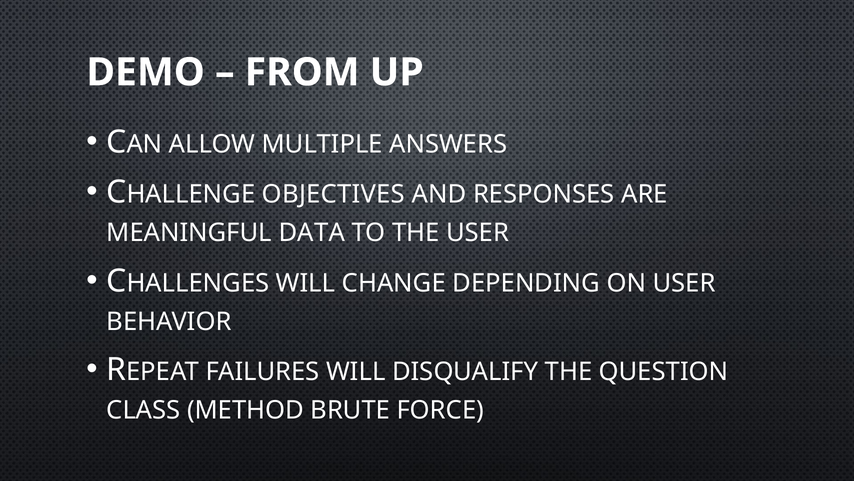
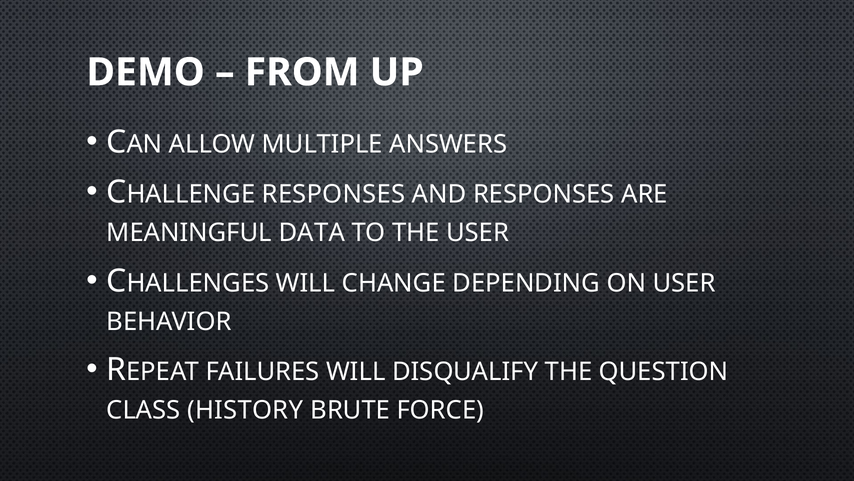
OBJECTIVES: OBJECTIVES -> RESPONSES (333, 194)
METHOD: METHOD -> HISTORY (245, 410)
